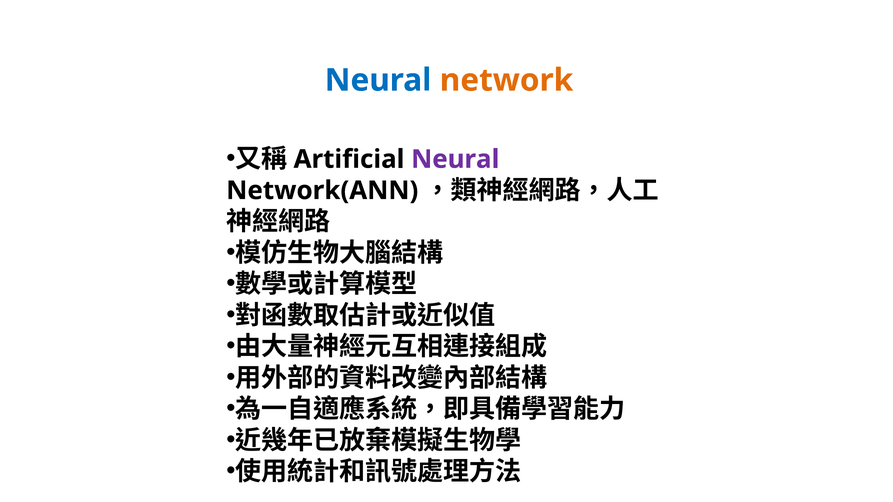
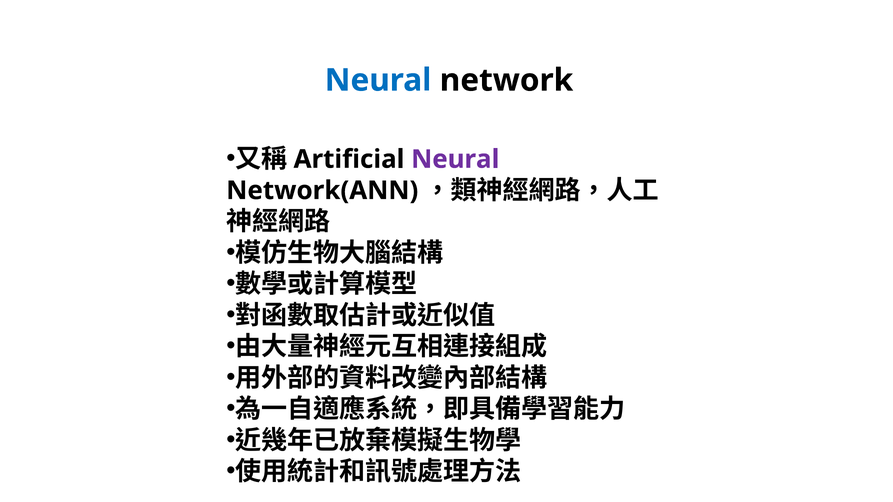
network colour: orange -> black (506, 80)
